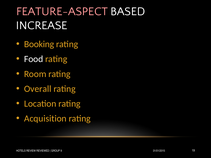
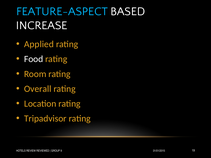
FEATURE-ASPECT colour: pink -> light blue (62, 11)
Booking: Booking -> Applied (39, 44)
Acquisition: Acquisition -> Tripadvisor (45, 119)
